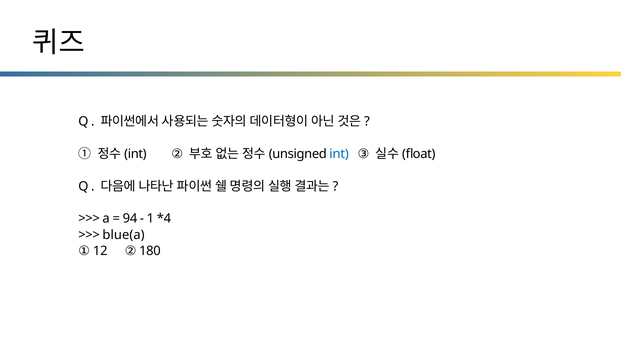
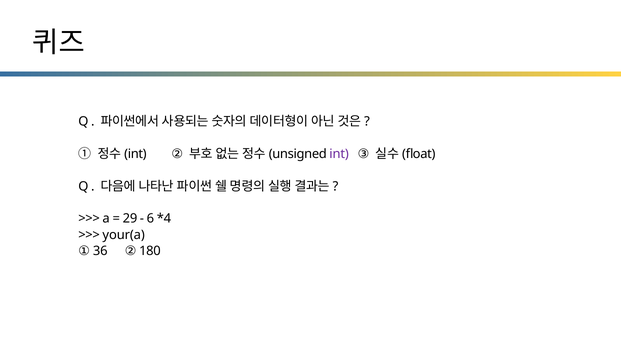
int colour: blue -> purple (339, 154)
94: 94 -> 29 (130, 219)
1: 1 -> 6 (150, 219)
blue(a: blue(a -> your(a (124, 235)
12: 12 -> 36 (100, 251)
